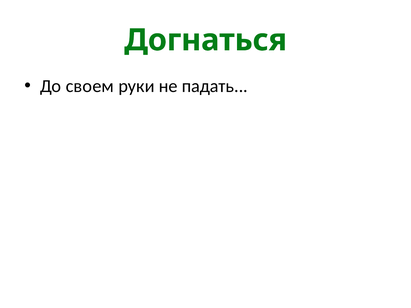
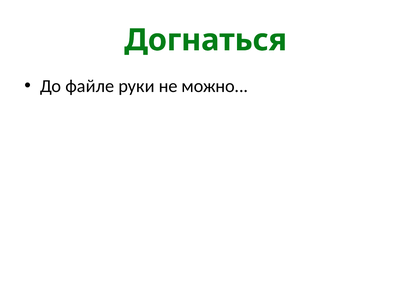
своем: своем -> файле (90, 86)
падать: падать -> можно (215, 86)
